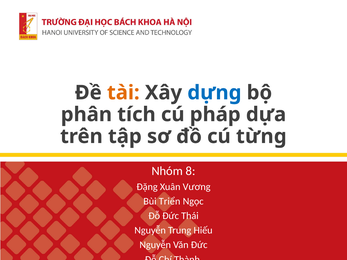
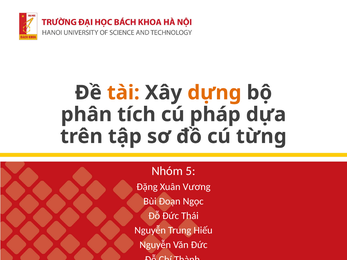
dựng colour: blue -> orange (214, 93)
8: 8 -> 5 (191, 171)
Triển: Triển -> Đoạn (170, 201)
